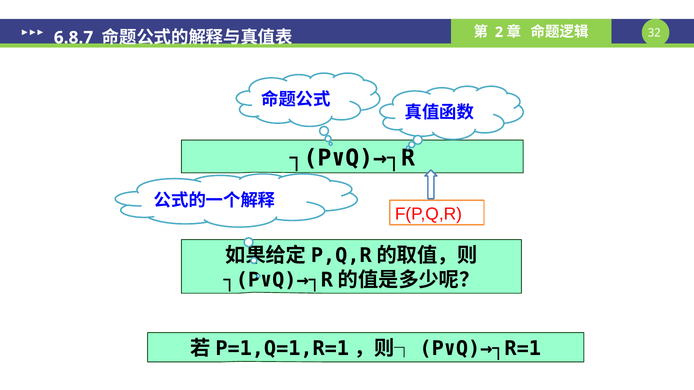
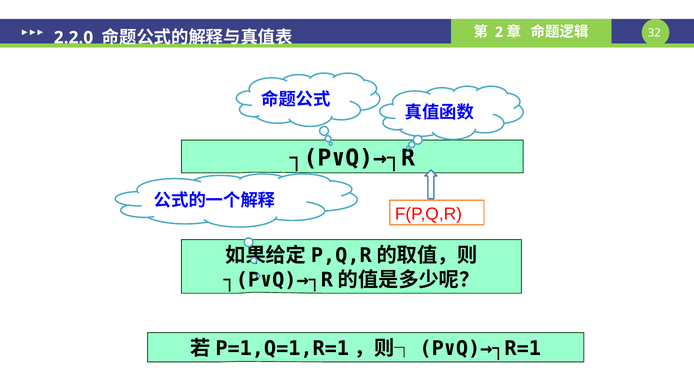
6.8.7: 6.8.7 -> 2.2.0 (73, 38)
